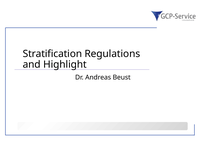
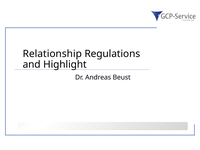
Stratification: Stratification -> Relationship (52, 54)
